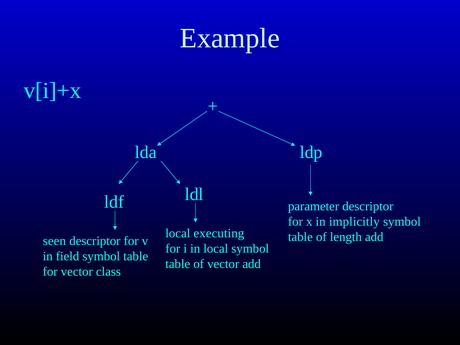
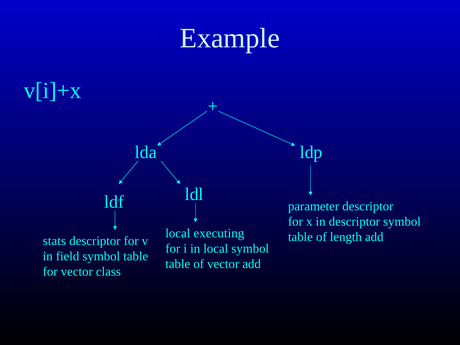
in implicitly: implicitly -> descriptor (354, 222)
seen: seen -> stats (54, 241)
